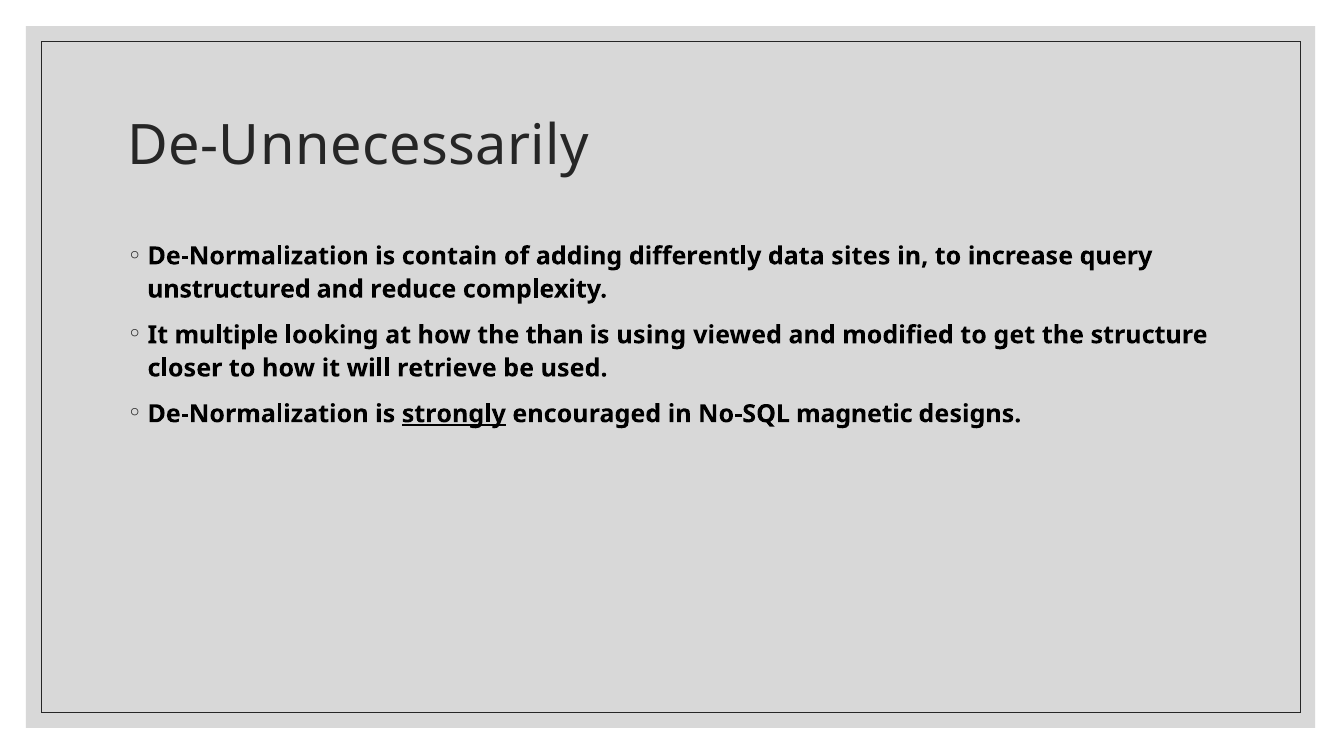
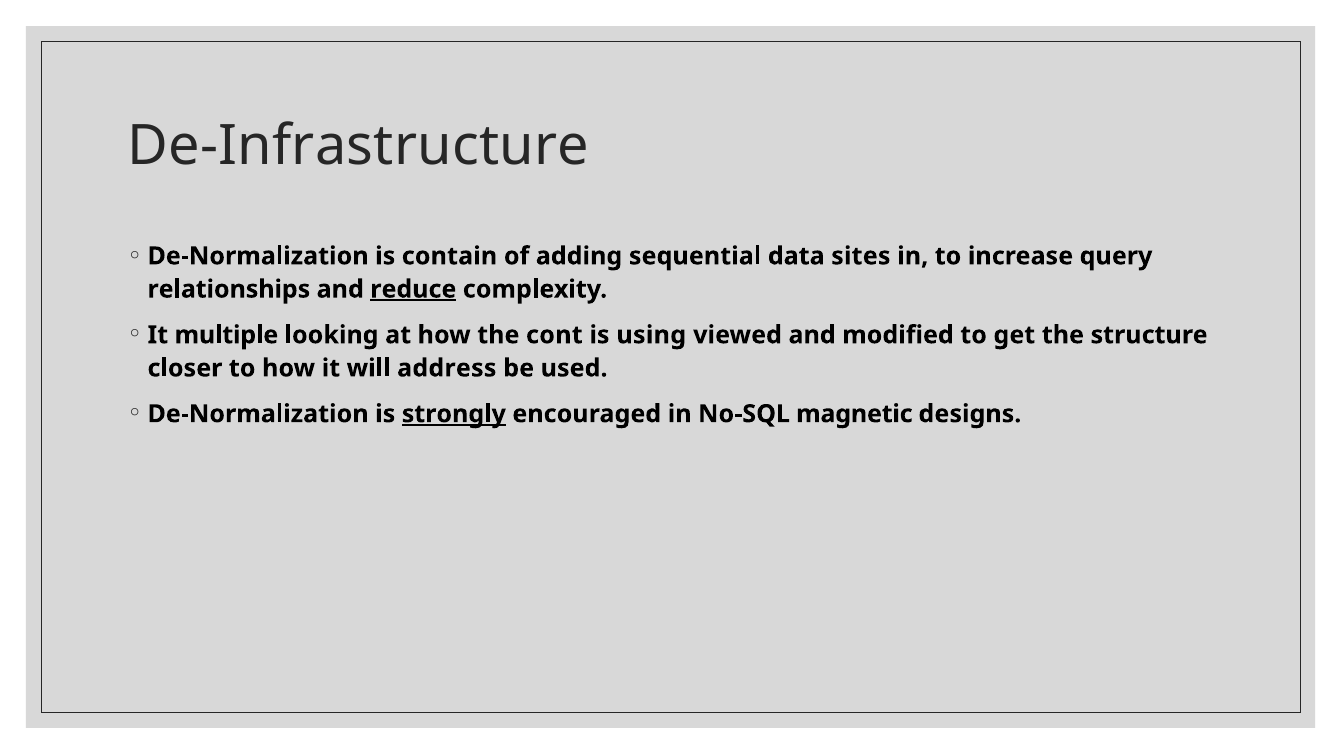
De-Unnecessarily: De-Unnecessarily -> De-Infrastructure (358, 146)
differently: differently -> sequential (695, 256)
unstructured: unstructured -> relationships (229, 289)
reduce underline: none -> present (413, 289)
than: than -> cont (554, 335)
retrieve: retrieve -> address (447, 368)
